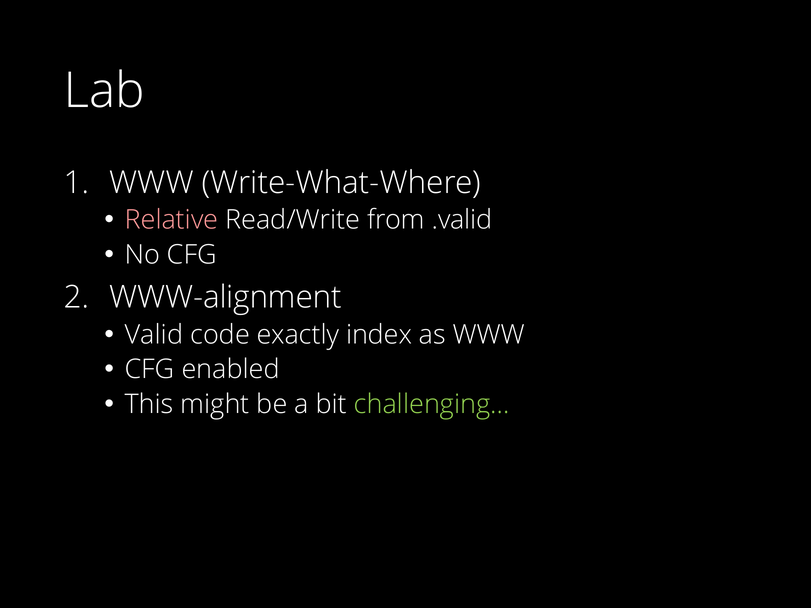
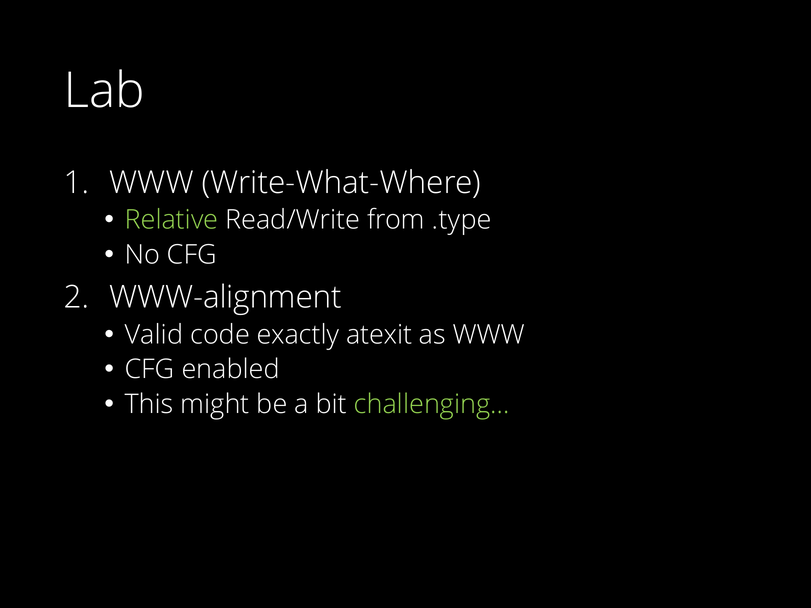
Relative colour: pink -> light green (171, 220)
.valid: .valid -> .type (462, 220)
index: index -> atexit (379, 335)
